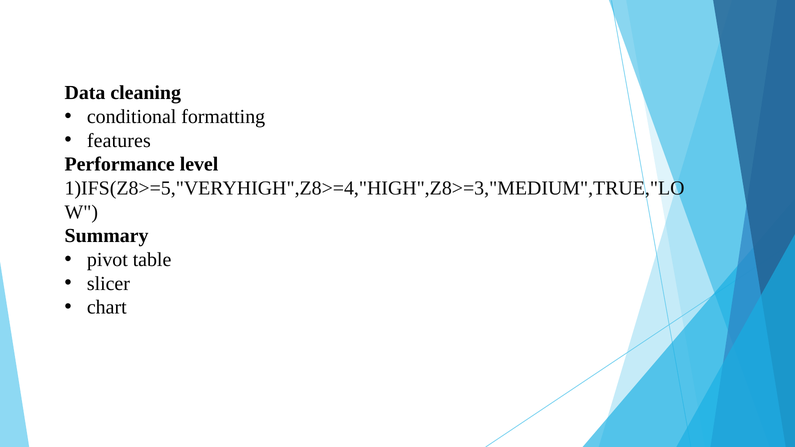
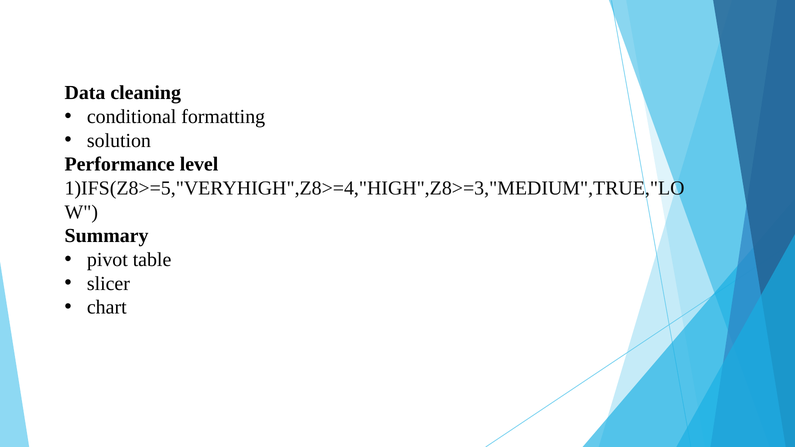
features: features -> solution (119, 141)
